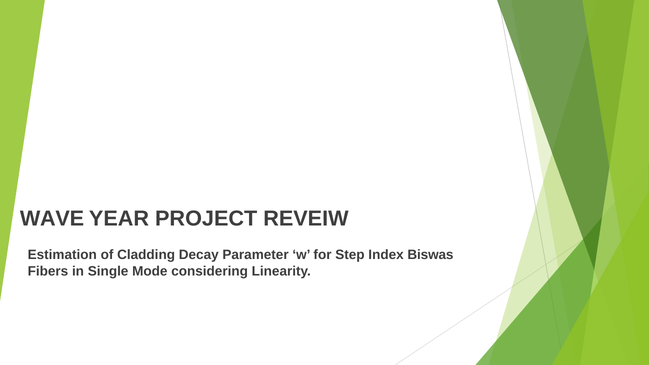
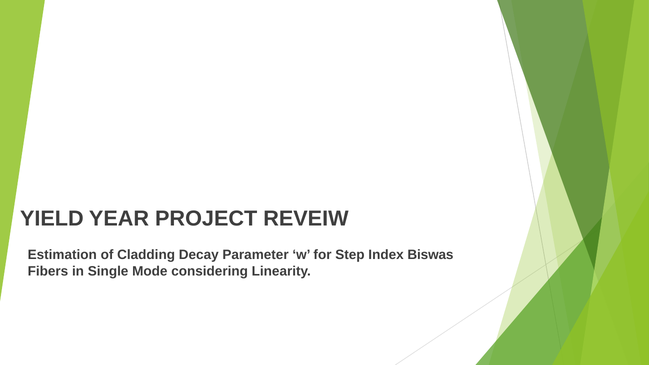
WAVE: WAVE -> YIELD (52, 218)
